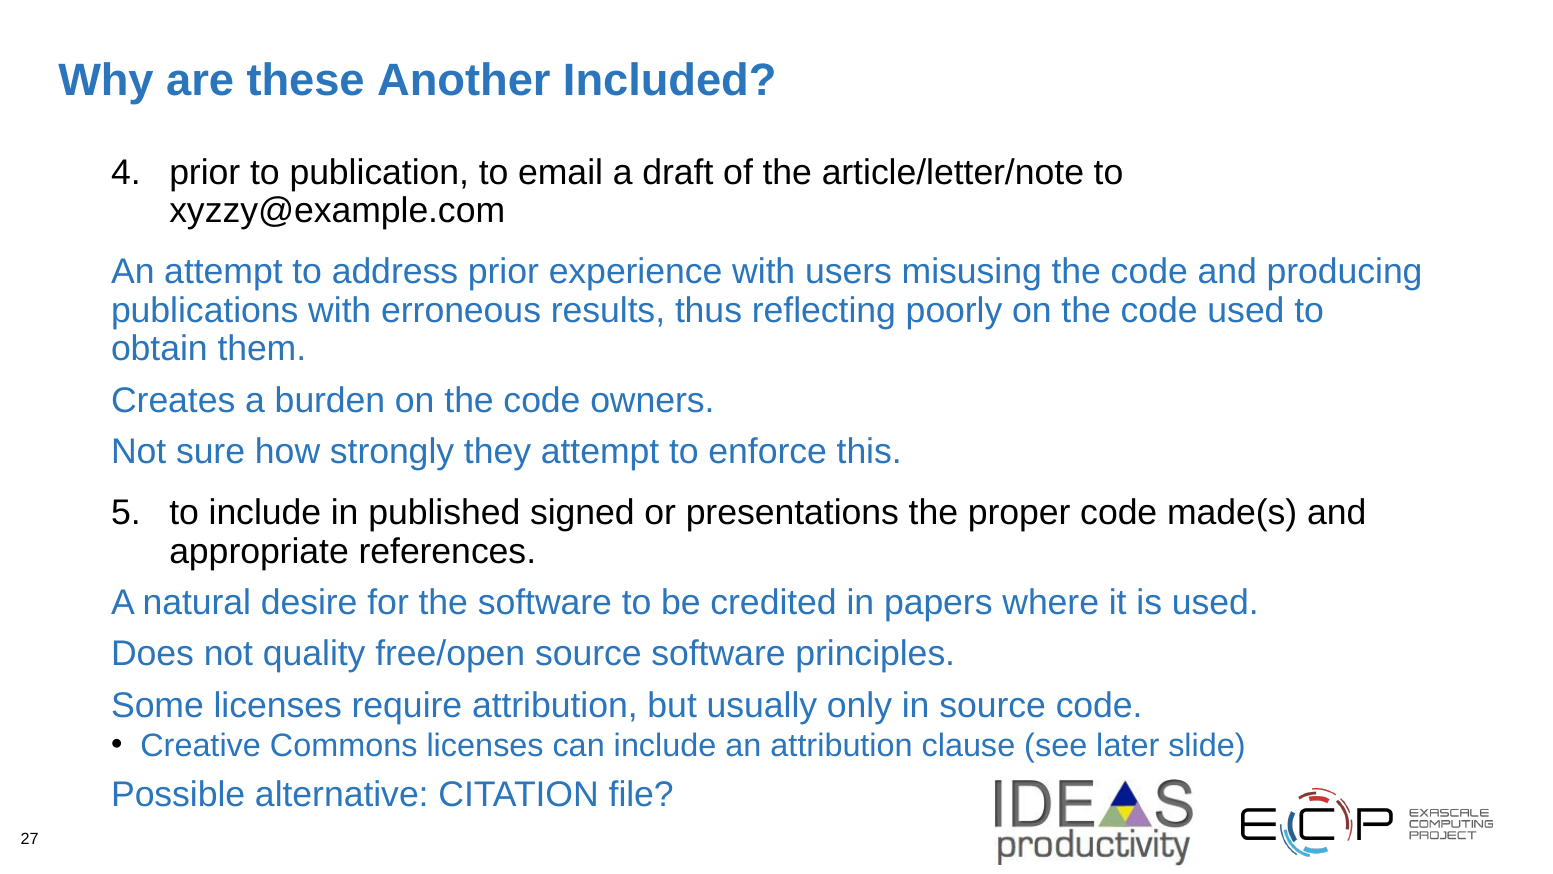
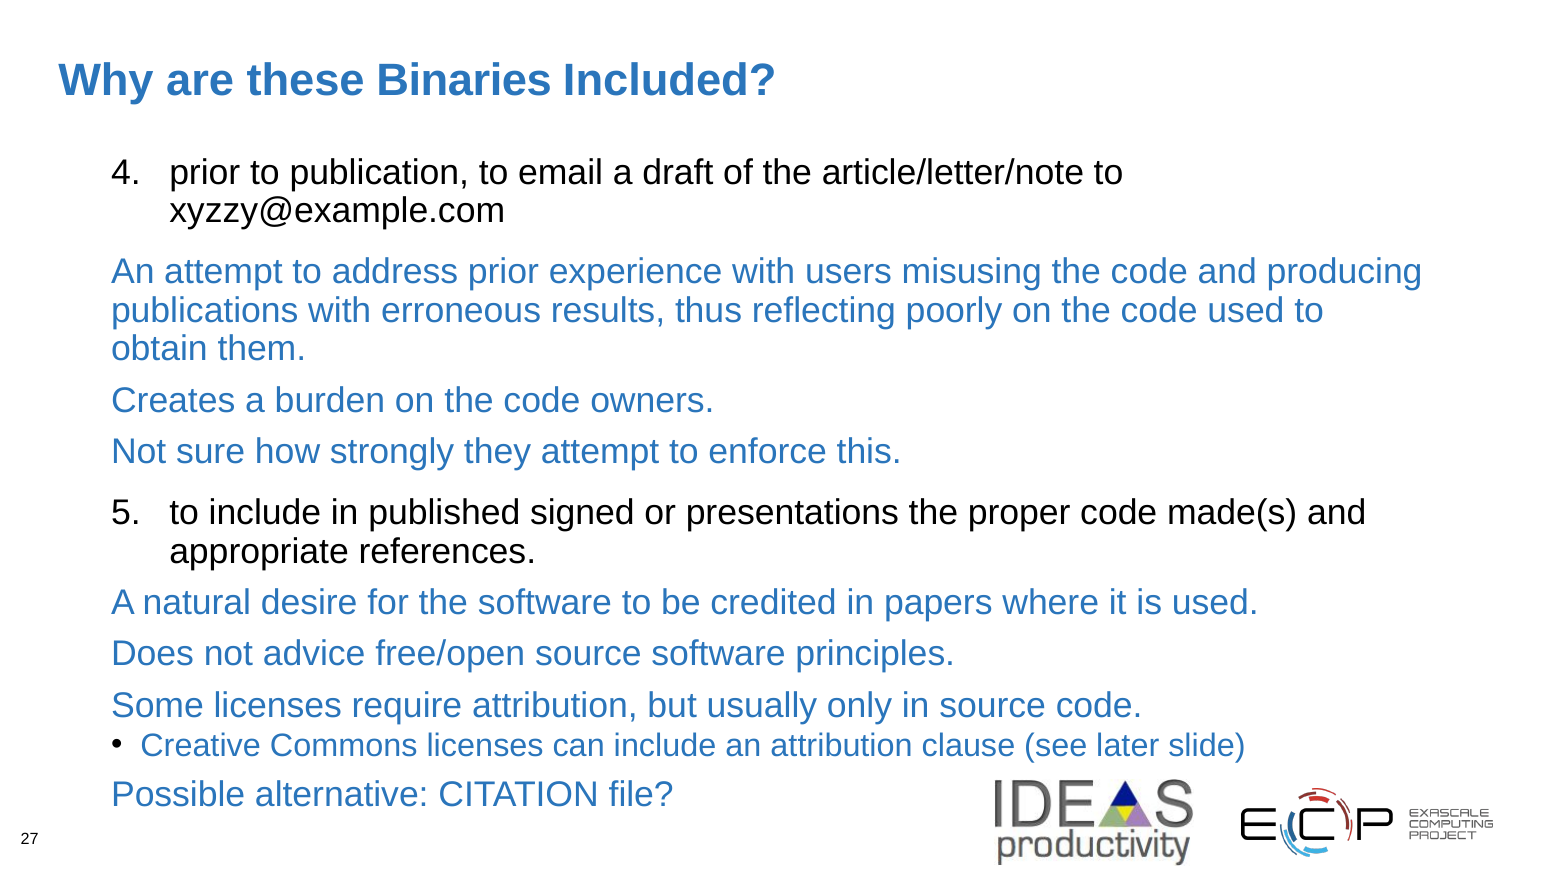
Another: Another -> Binaries (464, 80)
quality: quality -> advice (314, 654)
